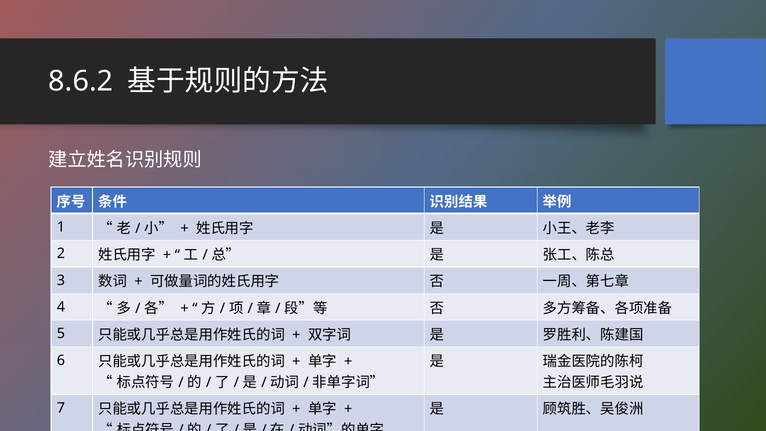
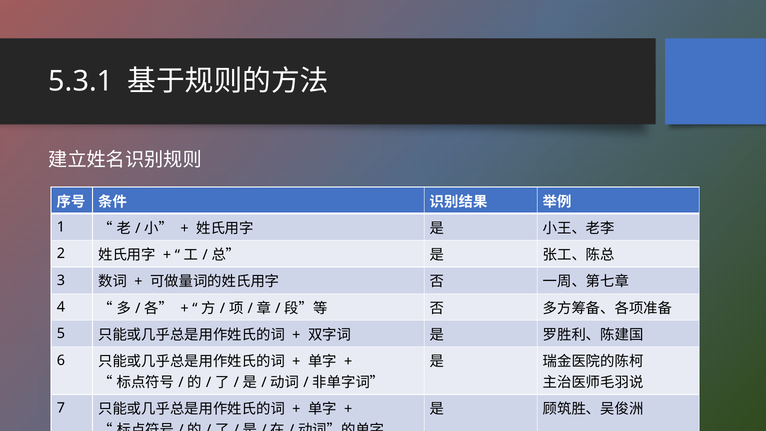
8.6.2: 8.6.2 -> 5.3.1 (81, 81)
